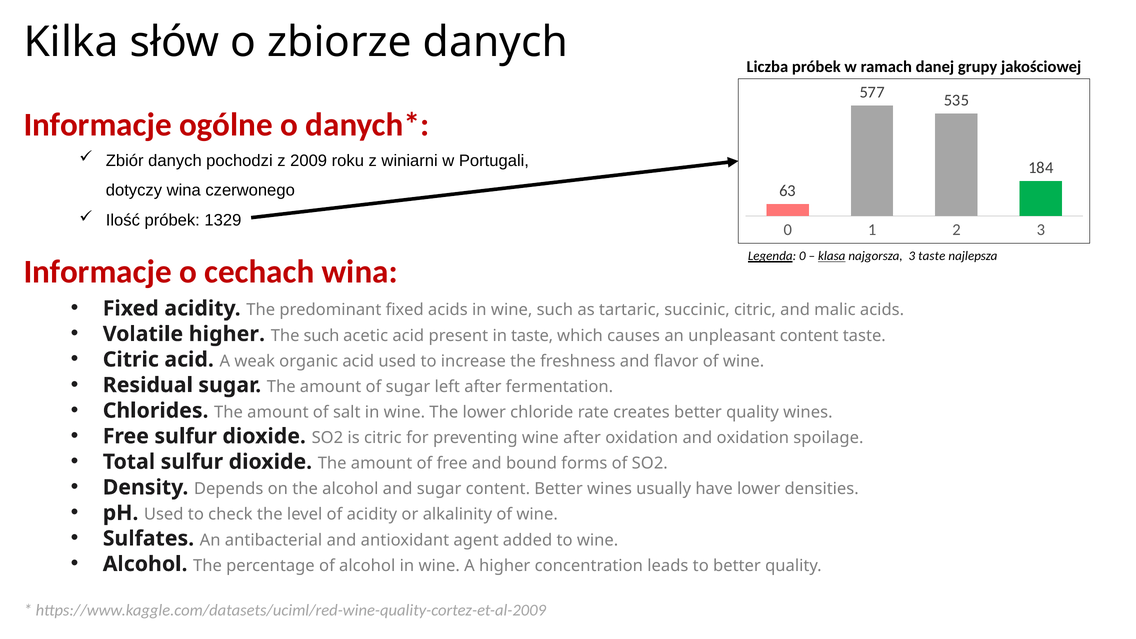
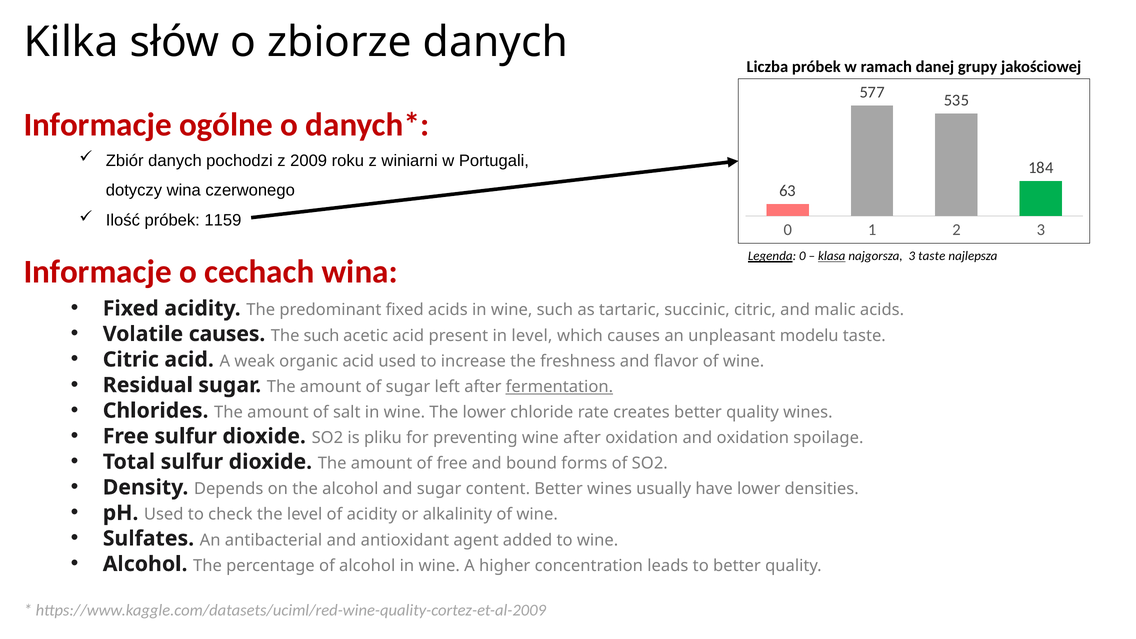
1329: 1329 -> 1159 (223, 220)
Volatile higher: higher -> causes (227, 334)
in taste: taste -> level (532, 336)
unpleasant content: content -> modelu (809, 336)
fermentation underline: none -> present (559, 387)
is citric: citric -> pliku (383, 438)
